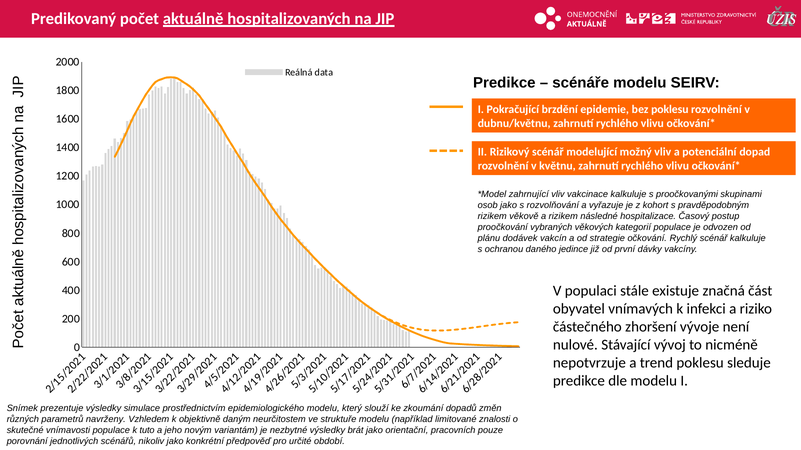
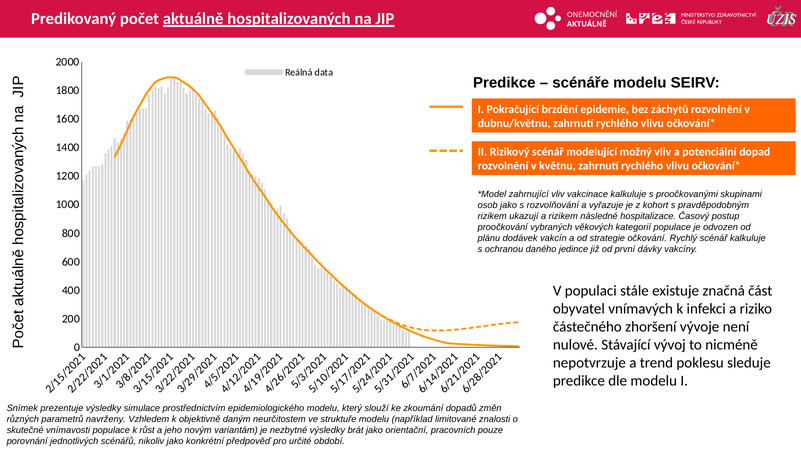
bez poklesu: poklesu -> záchytů (670, 109)
věkově: věkově -> ukazují (524, 217)
tuto: tuto -> růst (147, 431)
